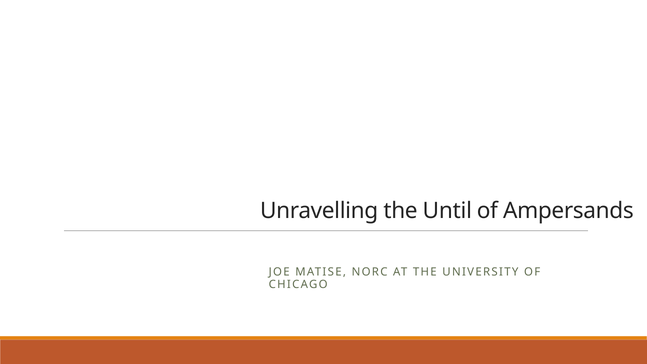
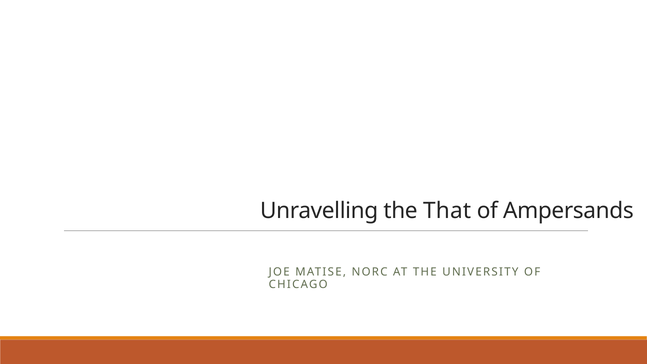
Until: Until -> That (447, 211)
